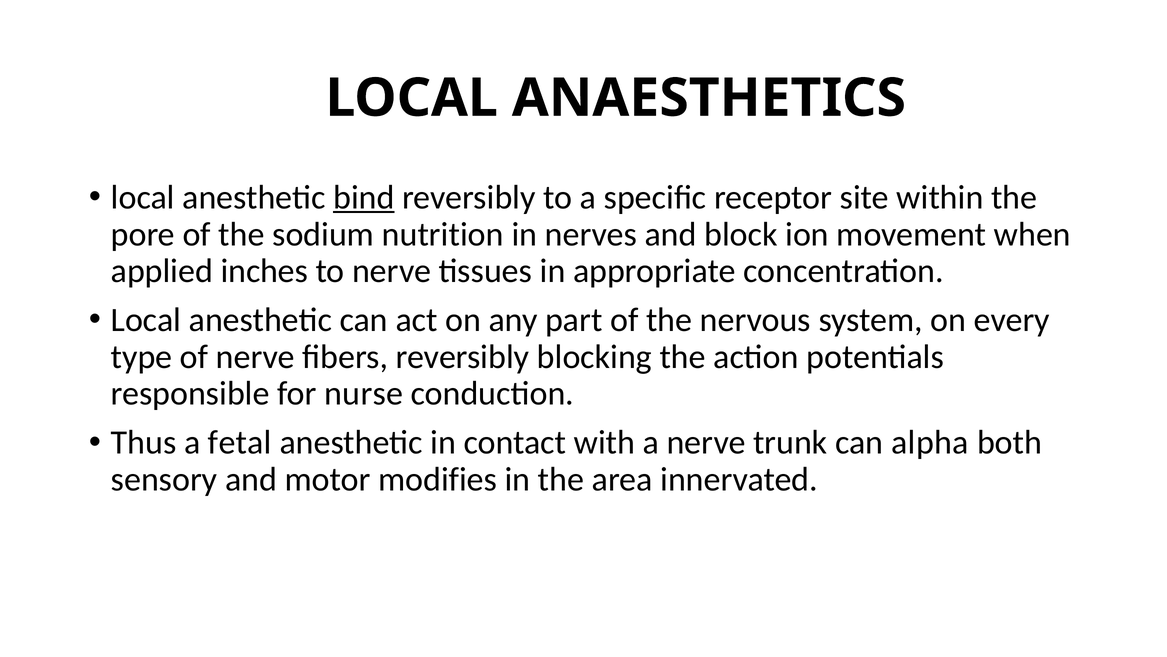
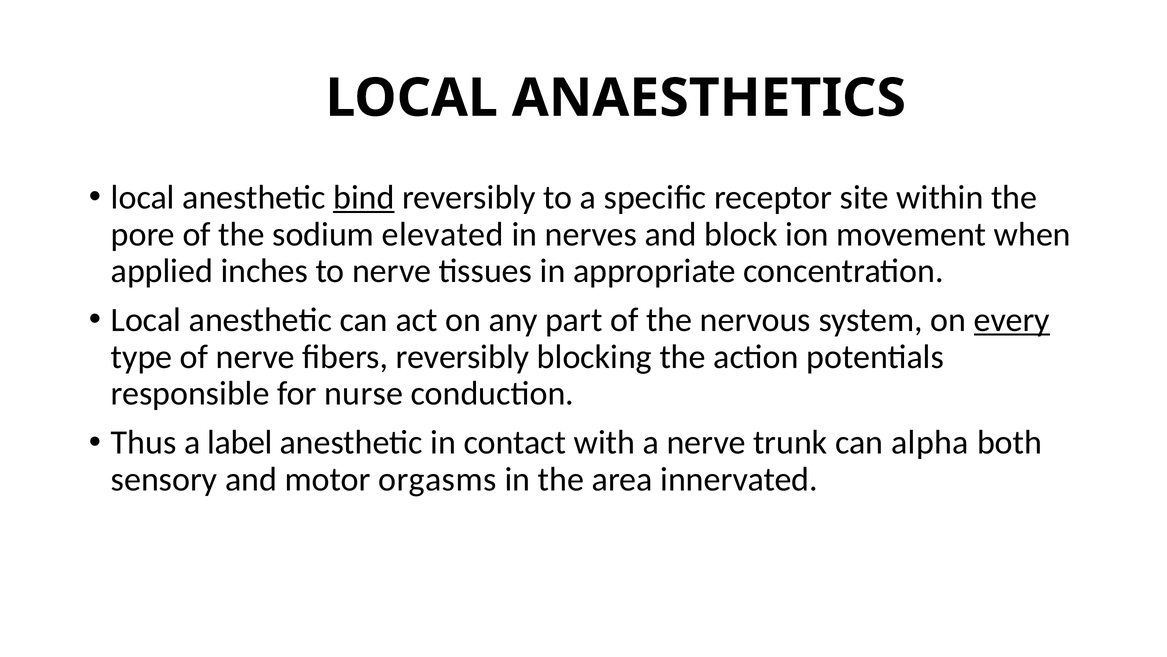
nutrition: nutrition -> elevated (443, 234)
every underline: none -> present (1012, 320)
fetal: fetal -> label (240, 442)
modifies: modifies -> orgasms (437, 479)
